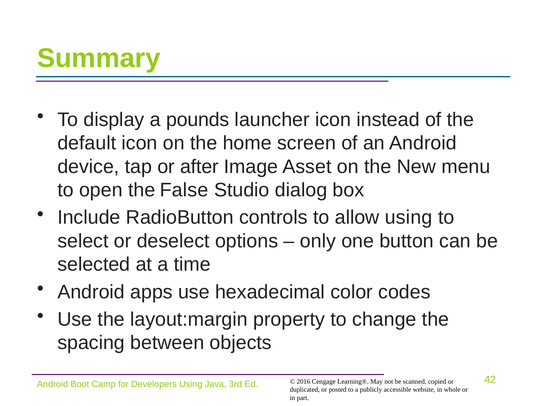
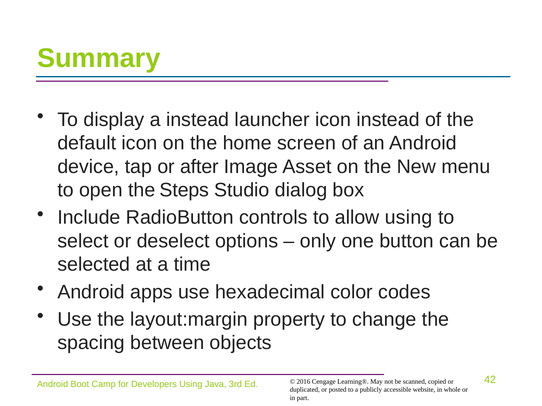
a pounds: pounds -> instead (198, 120)
False: False -> Steps (184, 190)
